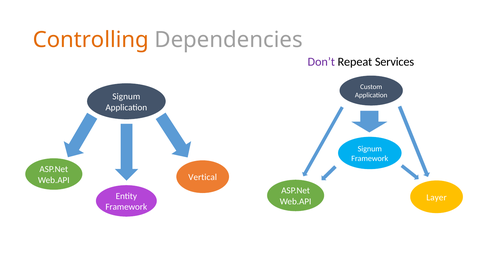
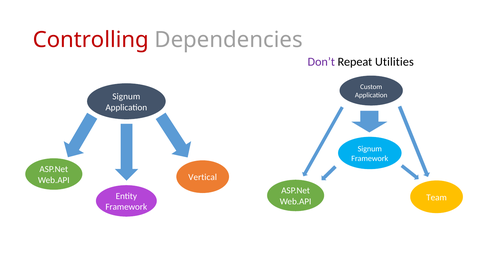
Controlling colour: orange -> red (91, 40)
Services: Services -> Utilities (394, 62)
Layer: Layer -> Team (437, 197)
